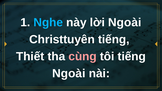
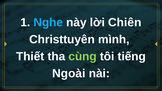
lời Ngoài: Ngoài -> Chiên (125, 23)
Christtuyên tiếng: tiếng -> mình (114, 40)
cùng colour: pink -> light green (83, 57)
